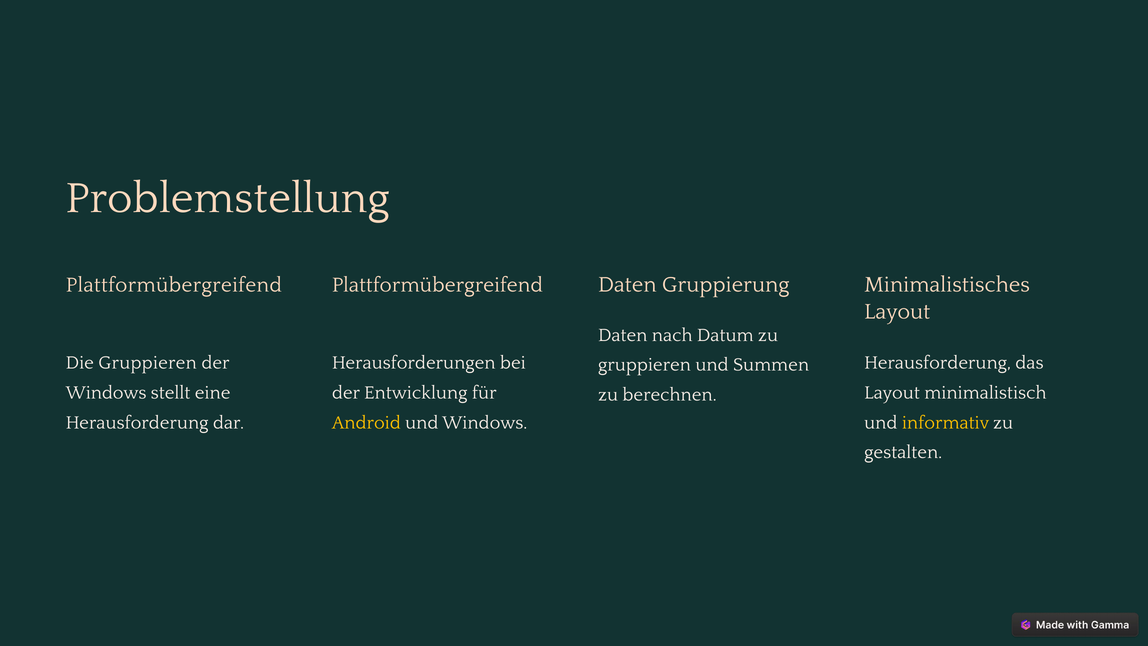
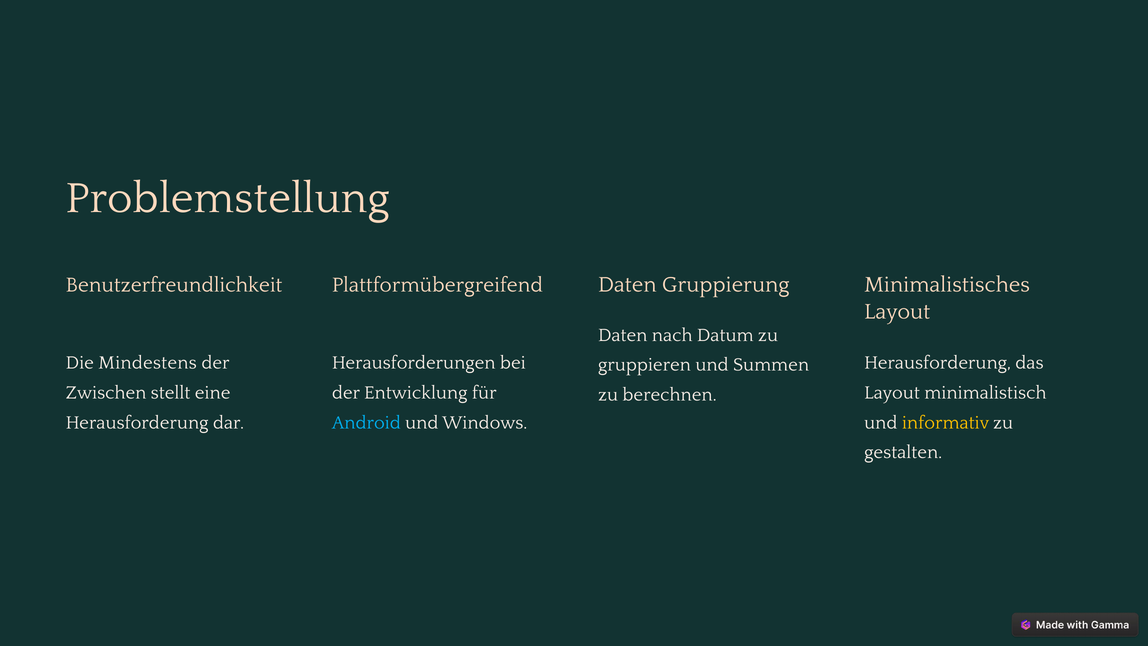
Plattformübergreifend: Plattformübergreifend -> Benutzerfreundlichkeit (174, 285)
Die Gruppieren: Gruppieren -> Mindestens (148, 362)
Windows: Windows -> Zwischen (106, 392)
Android colour: yellow -> light blue (366, 422)
